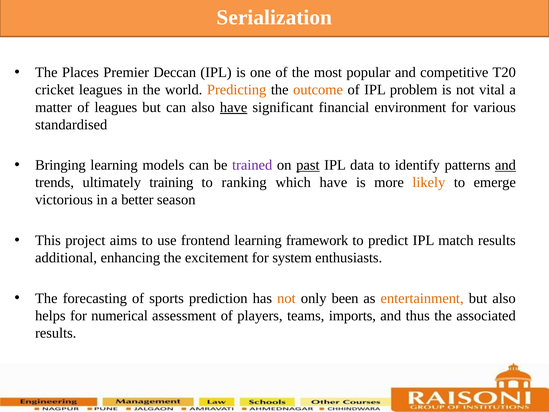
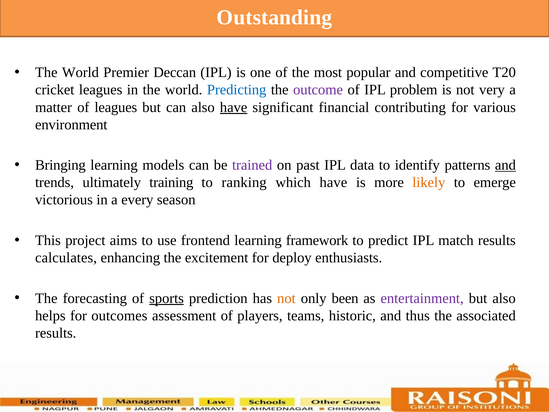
Serialization: Serialization -> Outstanding (274, 17)
Places: Places -> World (80, 72)
Predicting colour: orange -> blue (237, 90)
outcome colour: orange -> purple (318, 90)
vital: vital -> very (492, 90)
environment: environment -> contributing (410, 107)
standardised: standardised -> environment (71, 125)
past underline: present -> none (308, 165)
better: better -> every (137, 200)
additional: additional -> calculates (66, 258)
system: system -> deploy (292, 258)
sports underline: none -> present (167, 298)
entertainment colour: orange -> purple (422, 298)
numerical: numerical -> outcomes (119, 315)
imports: imports -> historic (352, 315)
